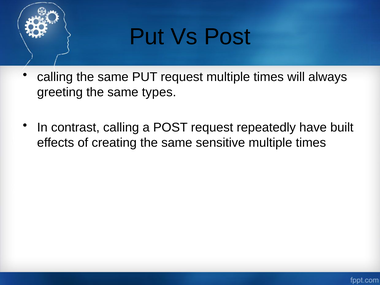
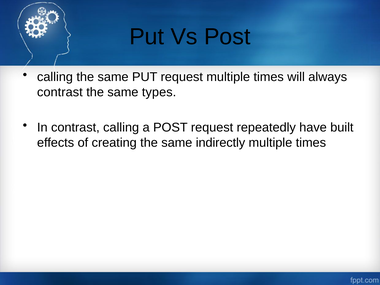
greeting: greeting -> contrast (60, 92)
sensitive: sensitive -> indirectly (220, 143)
